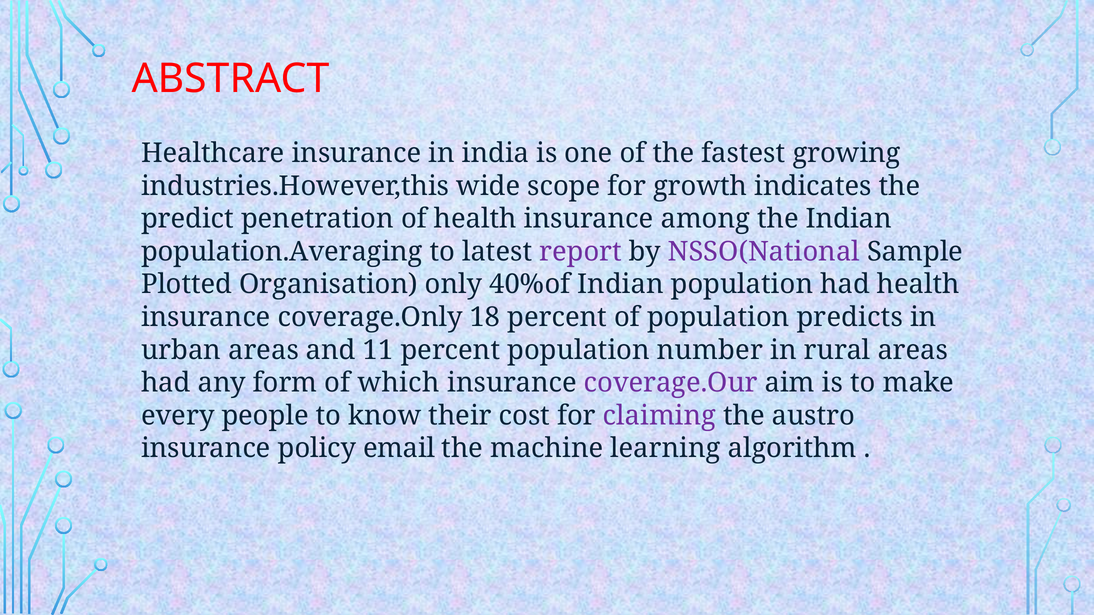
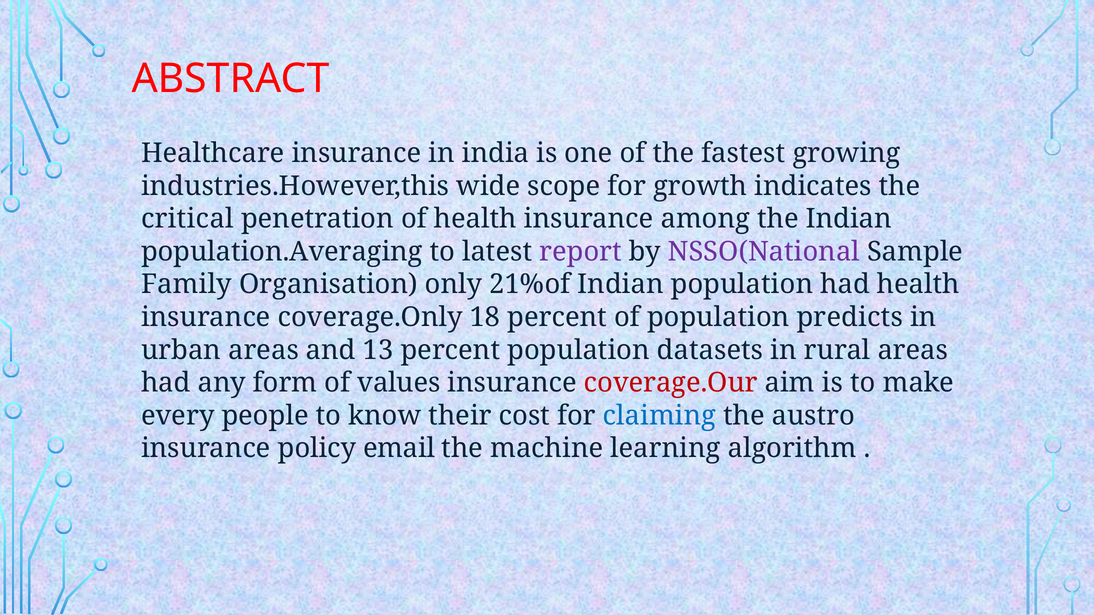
predict: predict -> critical (187, 219)
Plotted: Plotted -> Family (186, 285)
40%of: 40%of -> 21%of (530, 285)
11: 11 -> 13 (378, 350)
number: number -> datasets (710, 350)
which: which -> values (399, 383)
coverage.Our colour: purple -> red (671, 383)
claiming colour: purple -> blue (660, 416)
